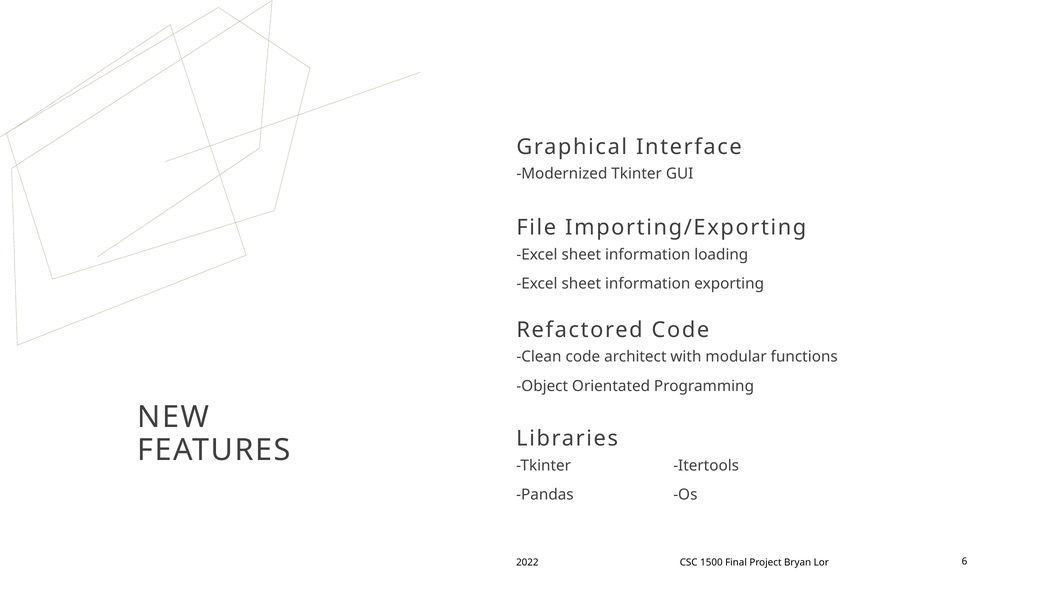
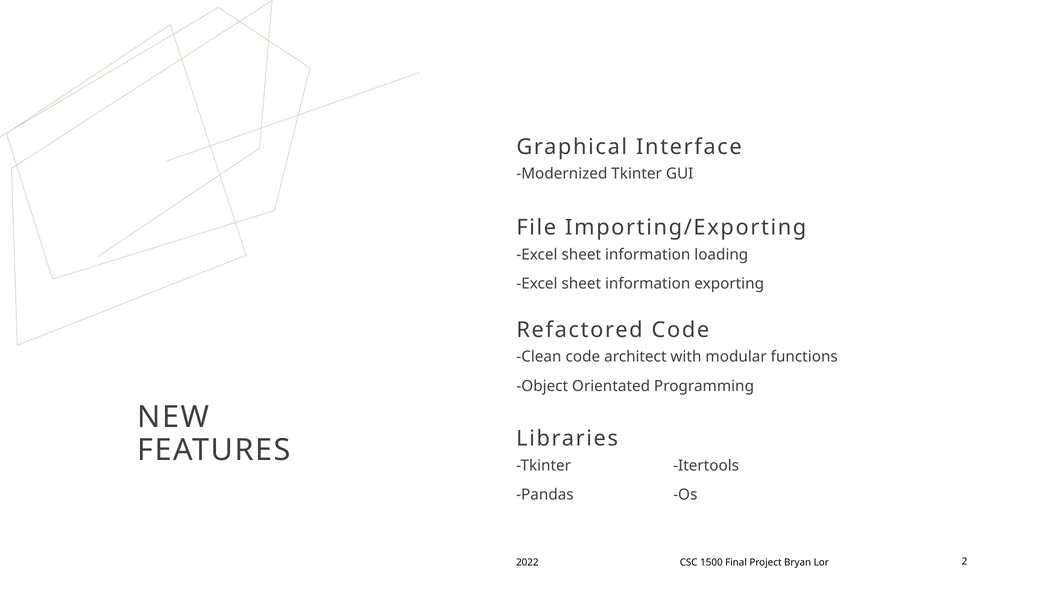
6: 6 -> 2 (964, 561)
